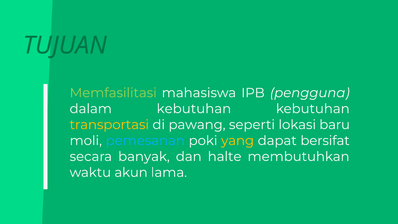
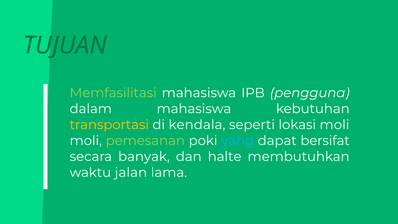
dalam kebutuhan: kebutuhan -> mahasiswa (194, 109)
pawang: pawang -> kendala (197, 125)
lokasi baru: baru -> moli (334, 125)
pemesanan colour: light blue -> light green (145, 141)
yang colour: yellow -> light blue (238, 141)
akun: akun -> jalan (131, 172)
